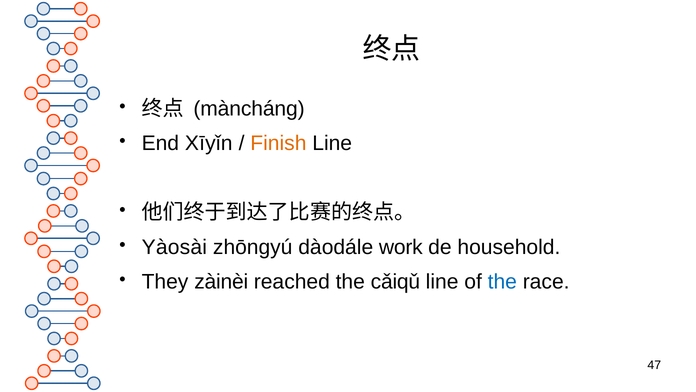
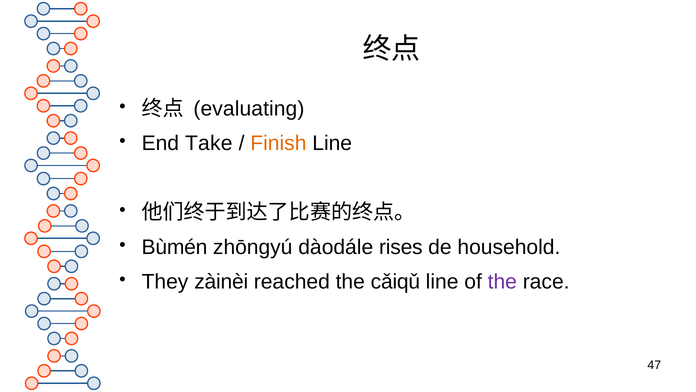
màncháng: màncháng -> evaluating (249, 109)
Xīyǐn: Xīyǐn -> Take (209, 143)
Yàosài: Yàosài -> Bùmén (175, 247)
work: work -> rises (401, 247)
the colour: blue -> purple (502, 281)
